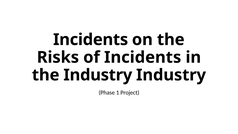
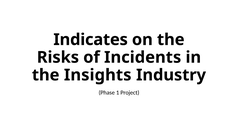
Incidents: Incidents -> Indicates (91, 40)
the Industry: Industry -> Insights (98, 75)
